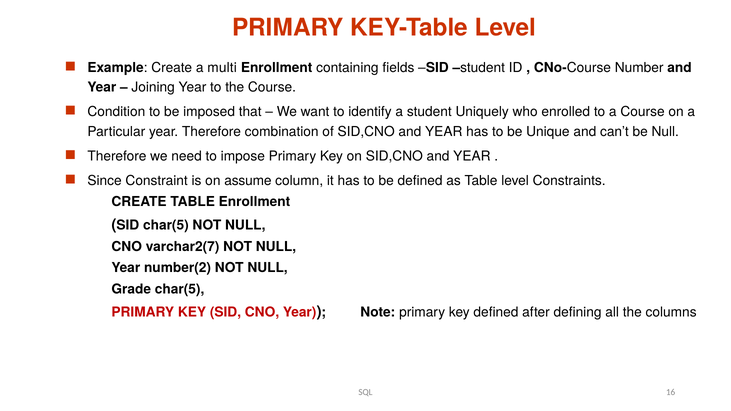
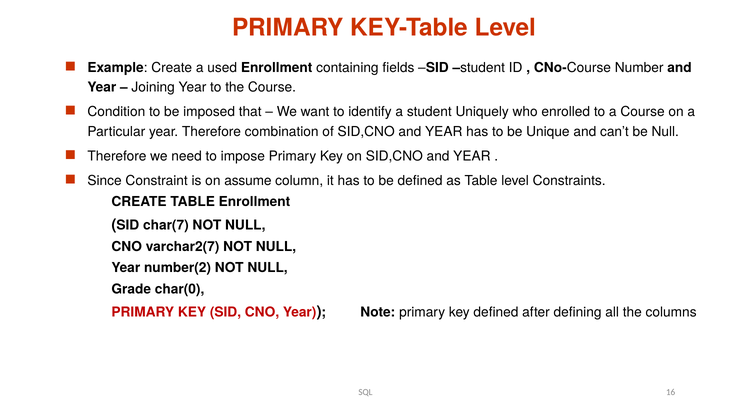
multi: multi -> used (222, 68)
SID char(5: char(5 -> char(7 (166, 225)
Grade char(5: char(5 -> char(0 (180, 289)
